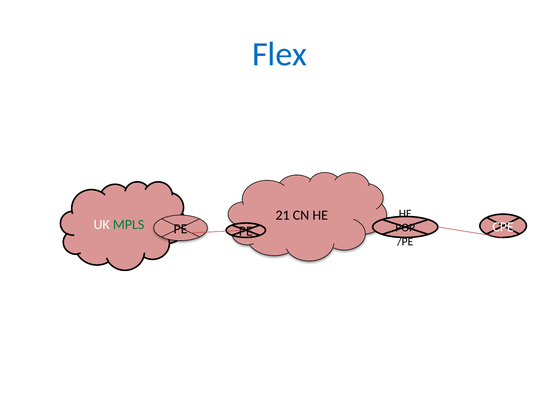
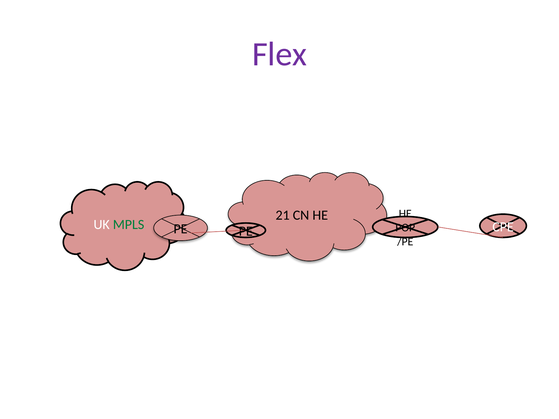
Flex colour: blue -> purple (280, 54)
